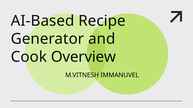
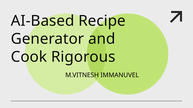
Overview: Overview -> Rigorous (83, 57)
